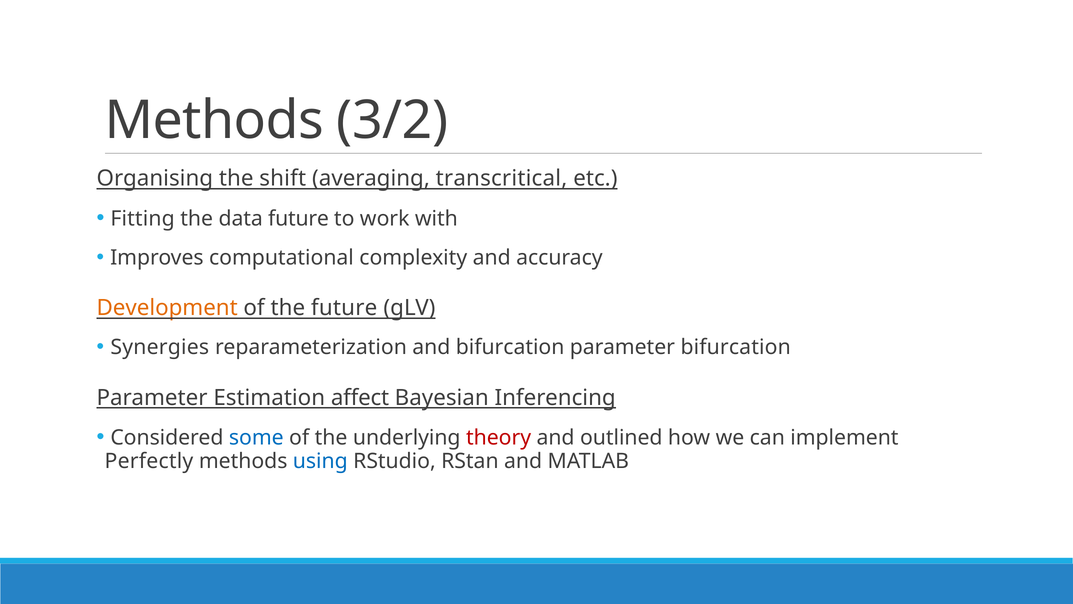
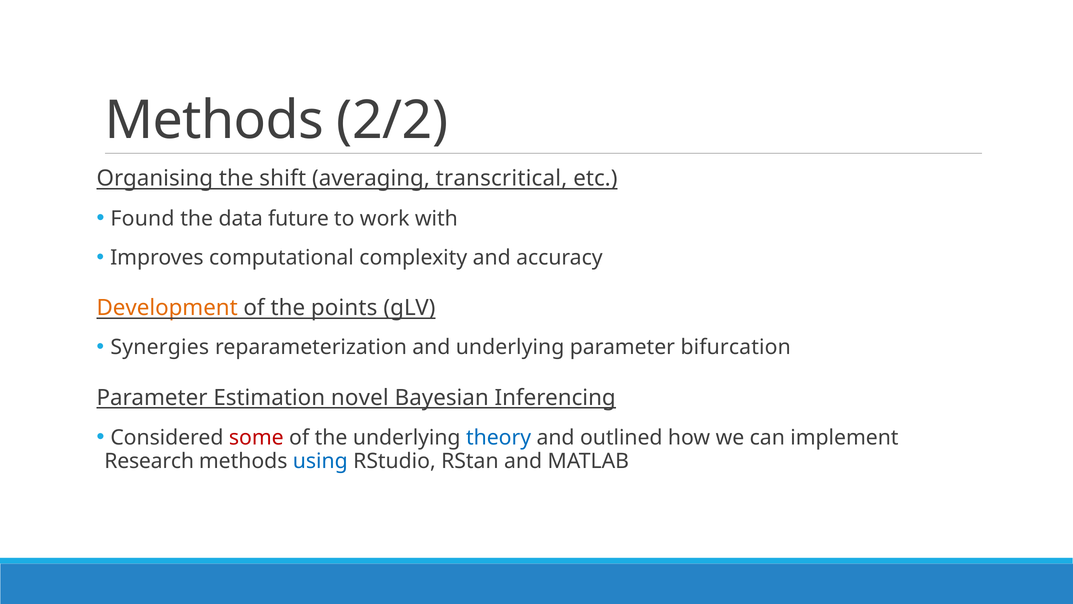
3/2: 3/2 -> 2/2 (392, 120)
Fitting: Fitting -> Found (142, 219)
the future: future -> points (344, 308)
and bifurcation: bifurcation -> underlying (510, 347)
affect: affect -> novel (360, 397)
some colour: blue -> red (256, 438)
theory colour: red -> blue (499, 438)
Perfectly: Perfectly -> Research (149, 461)
